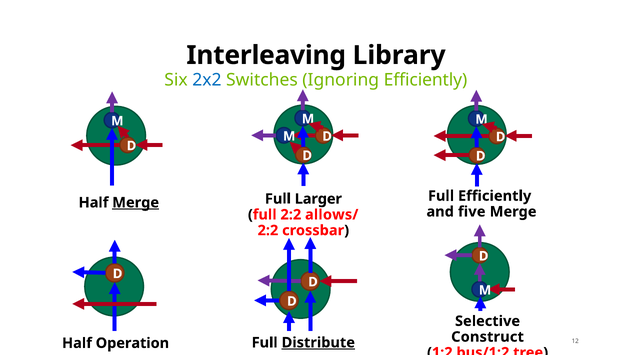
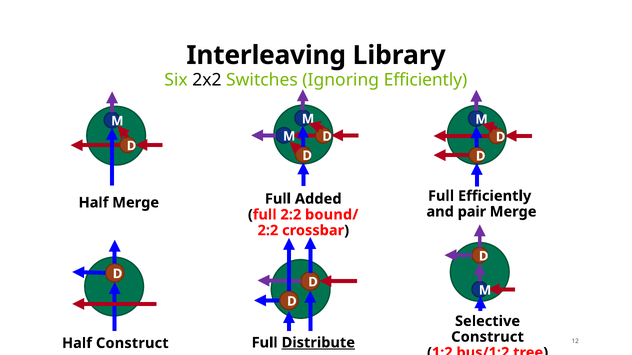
2x2 colour: blue -> black (207, 80)
Larger: Larger -> Added (318, 199)
Merge underline: present -> none (136, 203)
five: five -> pair (472, 212)
allows/: allows/ -> bound/ (332, 215)
Half Operation: Operation -> Construct (132, 344)
